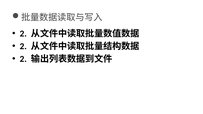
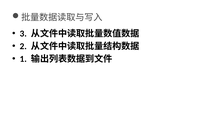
2: 2 -> 3 (23, 34)
2: 2 -> 1 (23, 59)
